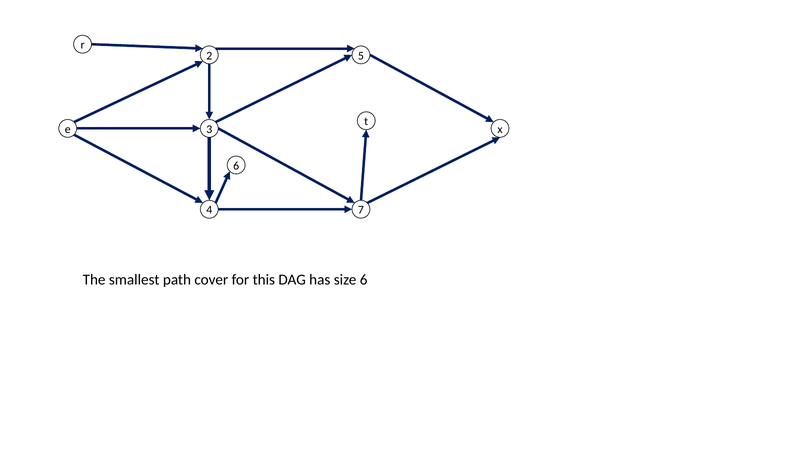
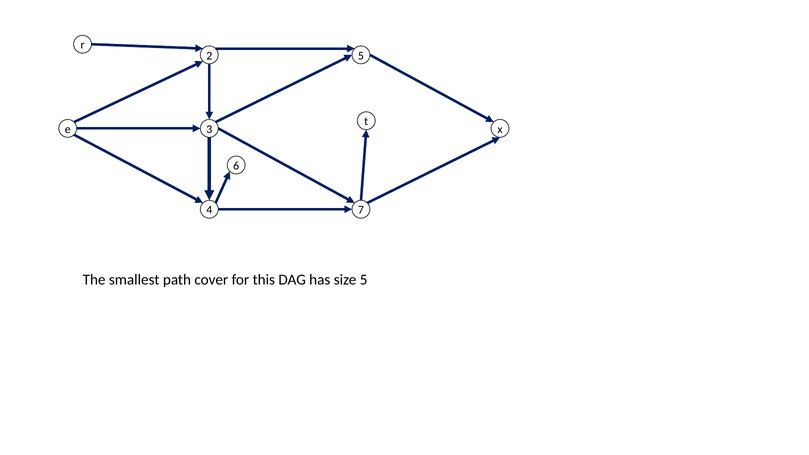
size 6: 6 -> 5 (364, 280)
